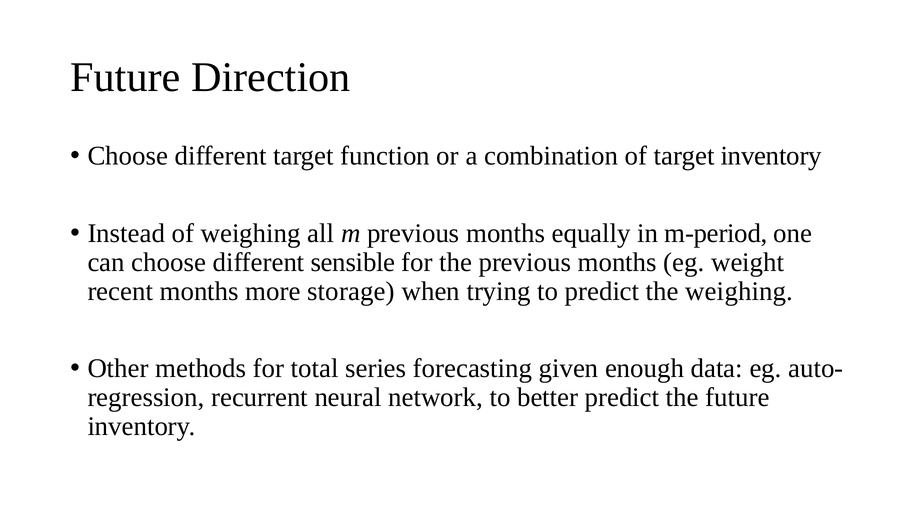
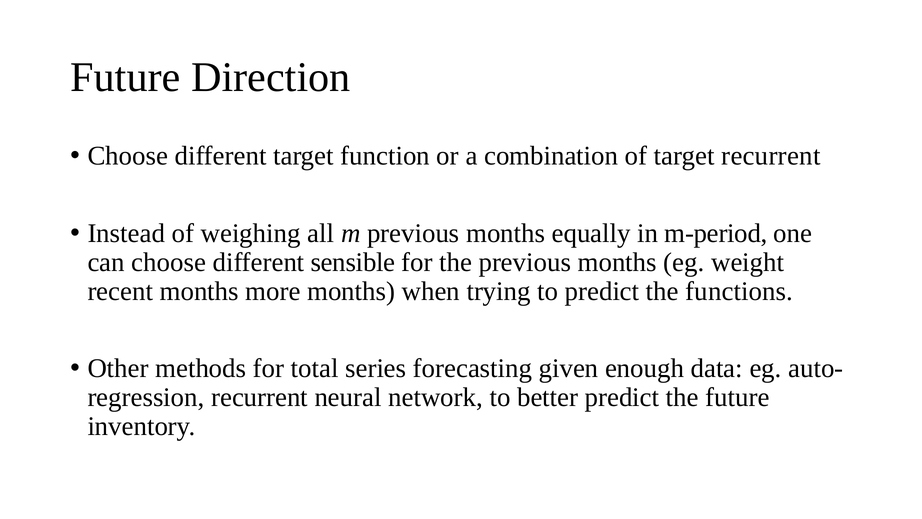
target inventory: inventory -> recurrent (771, 156)
more storage: storage -> months (351, 291)
the weighing: weighing -> functions (739, 291)
